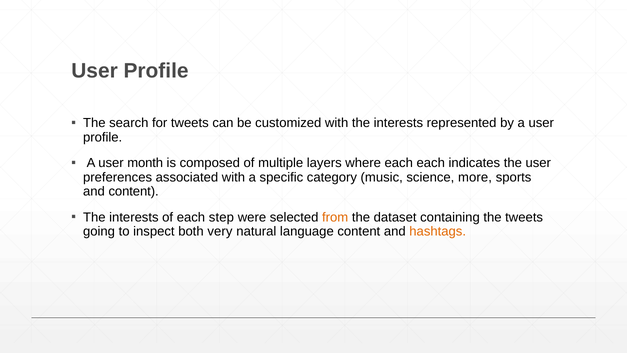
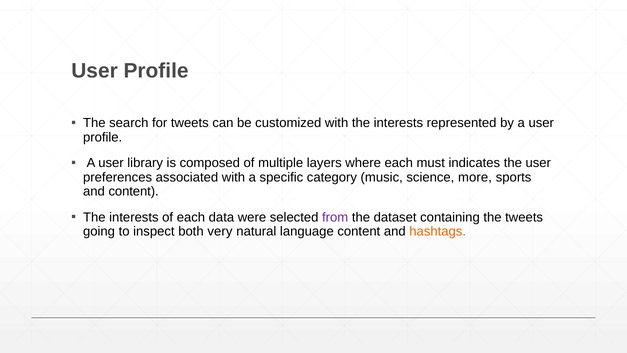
month: month -> library (145, 163)
each each: each -> must (431, 163)
step: step -> data (221, 217)
from colour: orange -> purple (335, 217)
